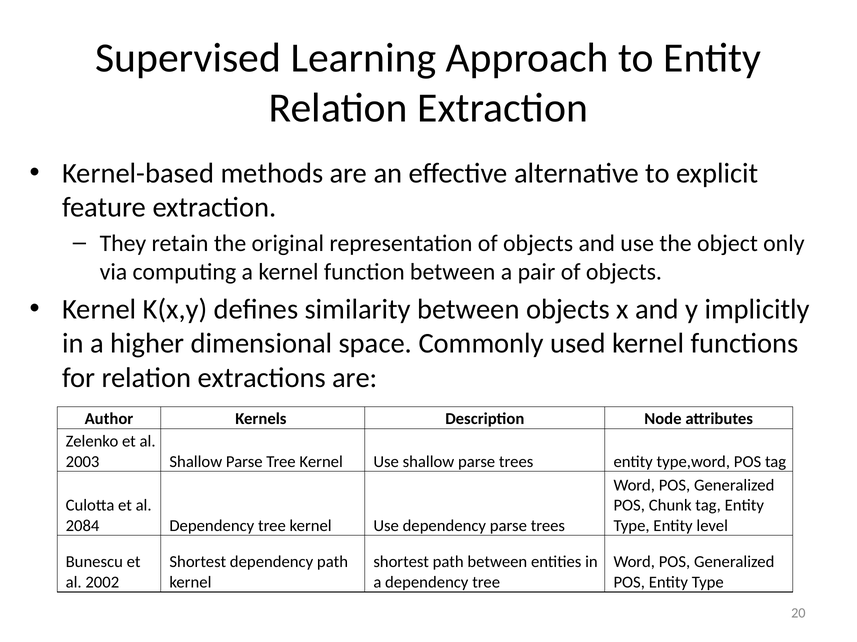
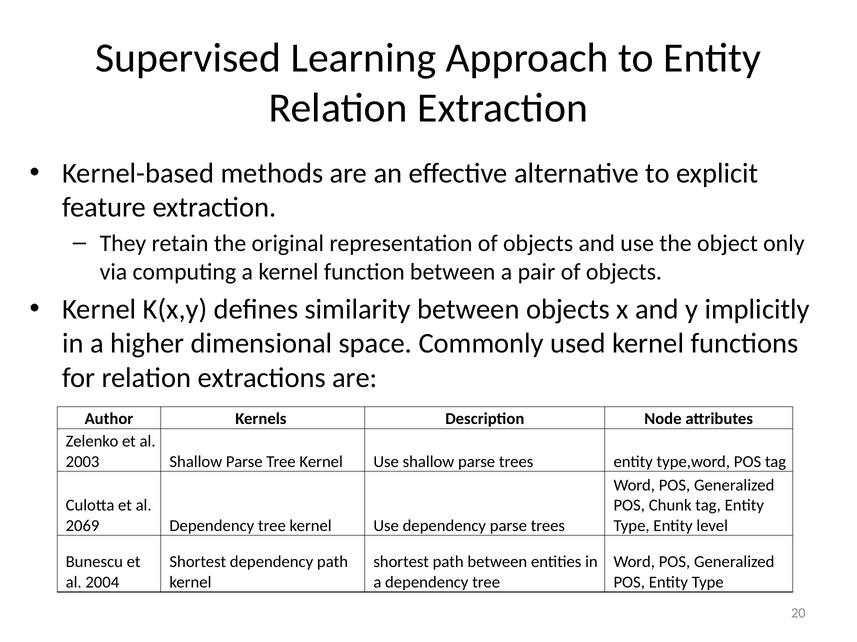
2084: 2084 -> 2069 (83, 526)
2002: 2002 -> 2004 (102, 583)
